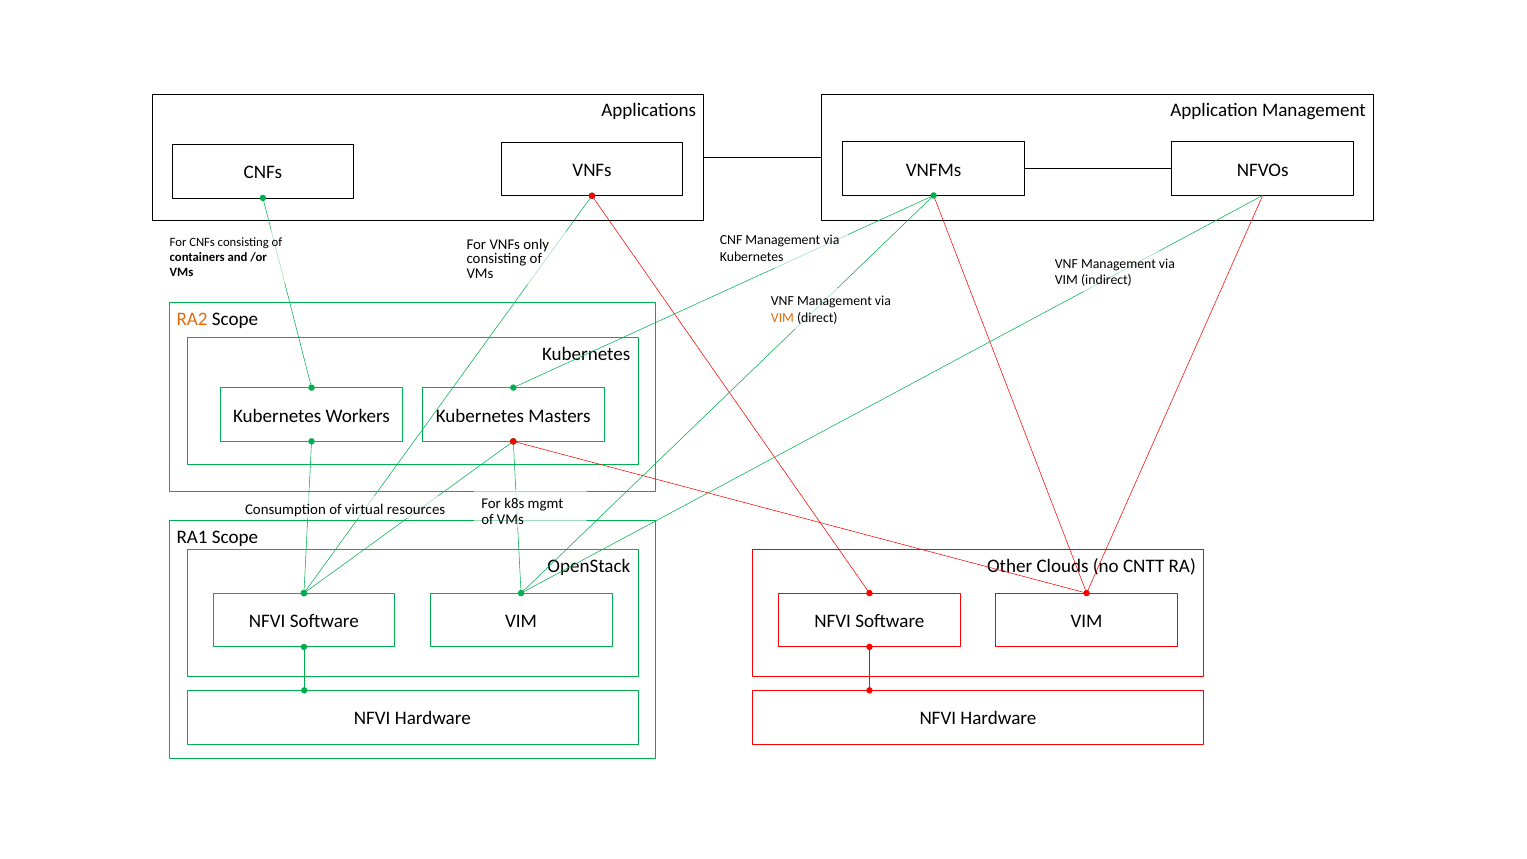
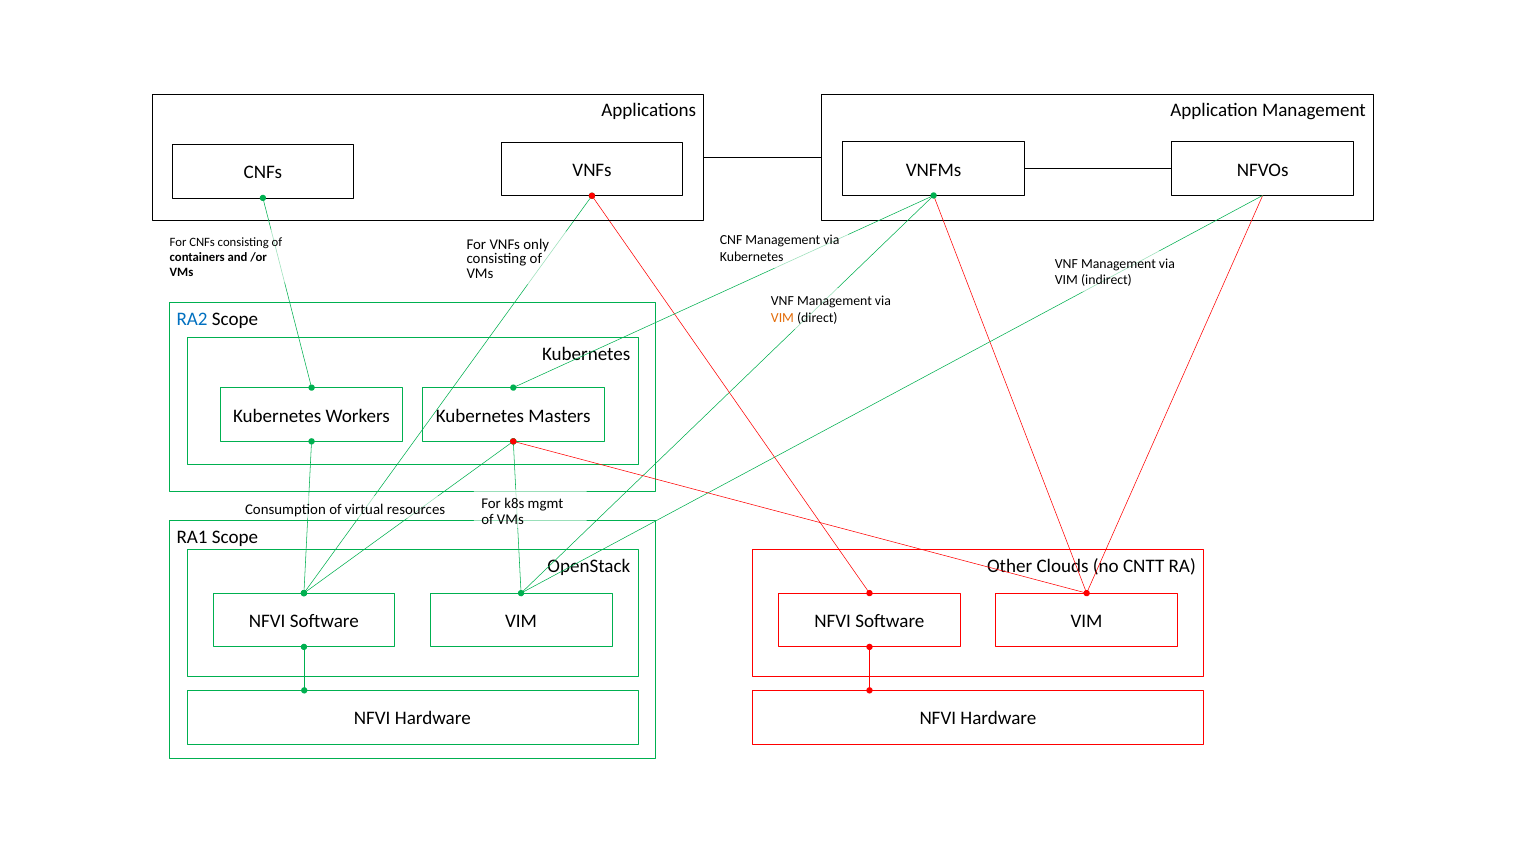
RA2 colour: orange -> blue (192, 319)
